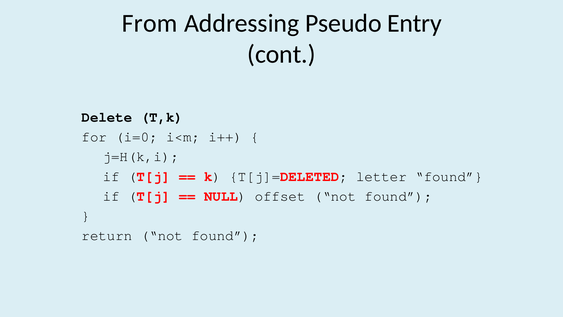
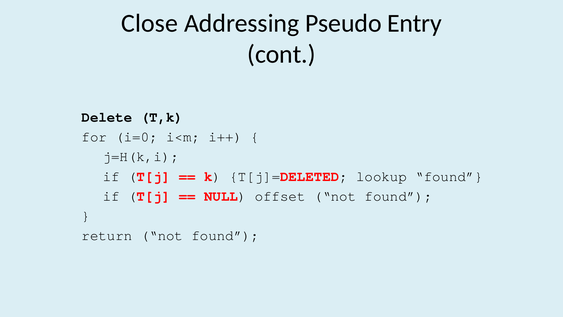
From: From -> Close (150, 23)
letter: letter -> lookup (381, 176)
